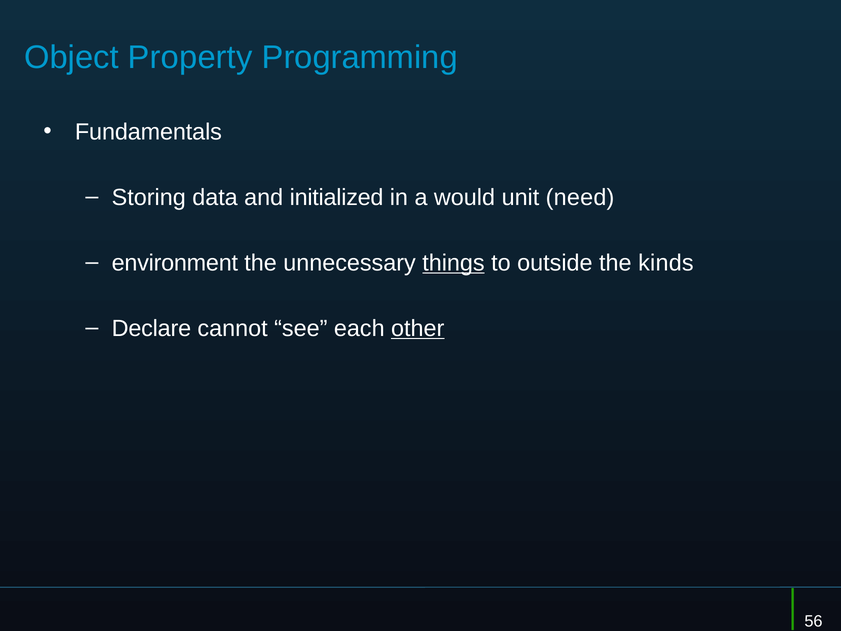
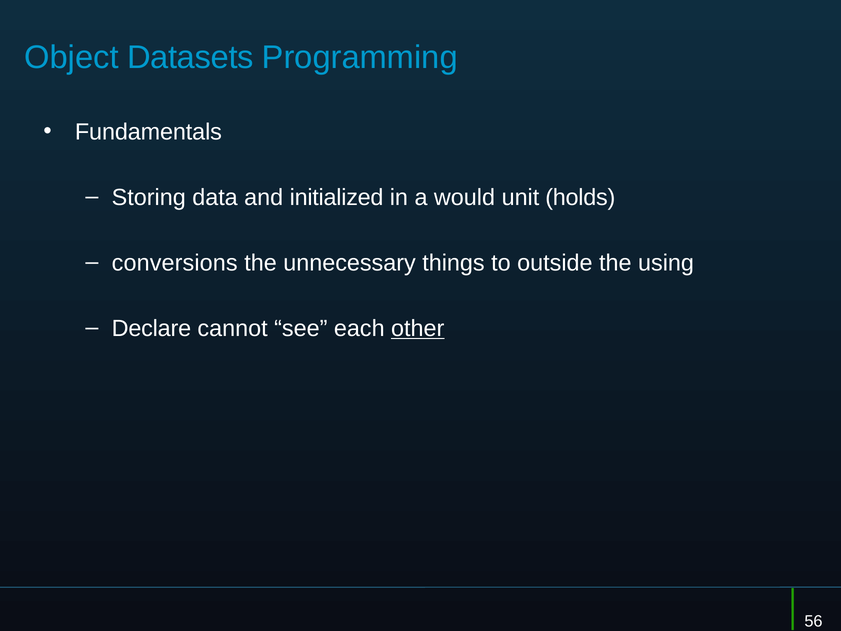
Property: Property -> Datasets (190, 58)
need: need -> holds (580, 197)
environment: environment -> conversions (175, 263)
things underline: present -> none (453, 263)
kinds: kinds -> using (666, 263)
